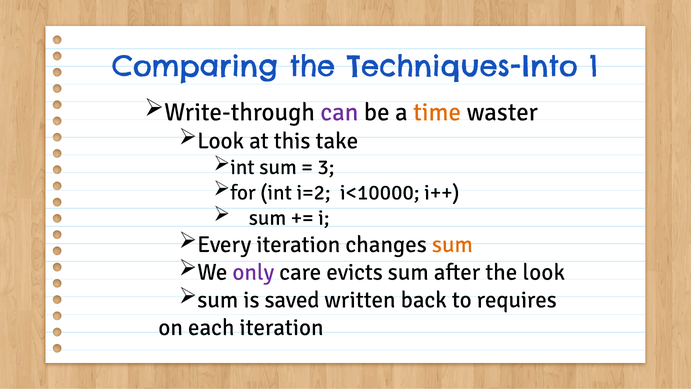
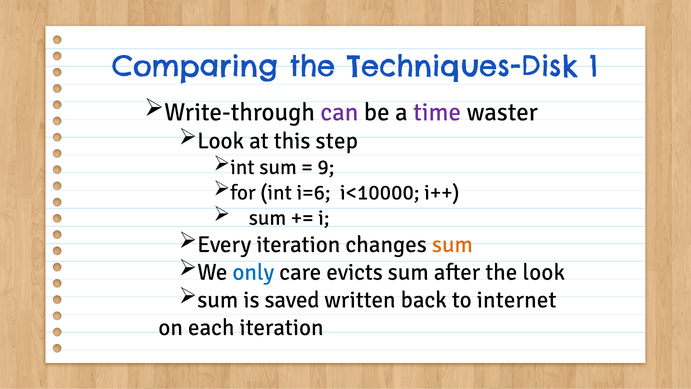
Techniques-Into: Techniques-Into -> Techniques-Disk (463, 67)
time colour: orange -> purple (437, 112)
take: take -> step (337, 141)
3: 3 -> 9 (326, 167)
i=2: i=2 -> i=6 (314, 192)
only colour: purple -> blue (253, 272)
requires: requires -> internet (517, 300)
